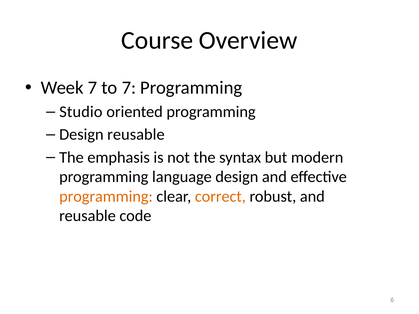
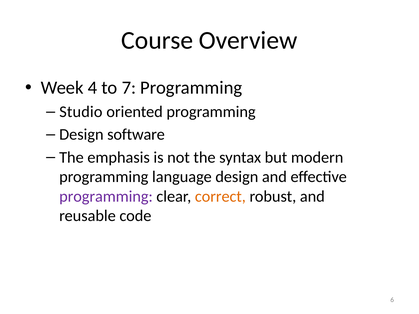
Week 7: 7 -> 4 (93, 88)
Design reusable: reusable -> software (136, 135)
programming colour: orange -> purple (106, 197)
